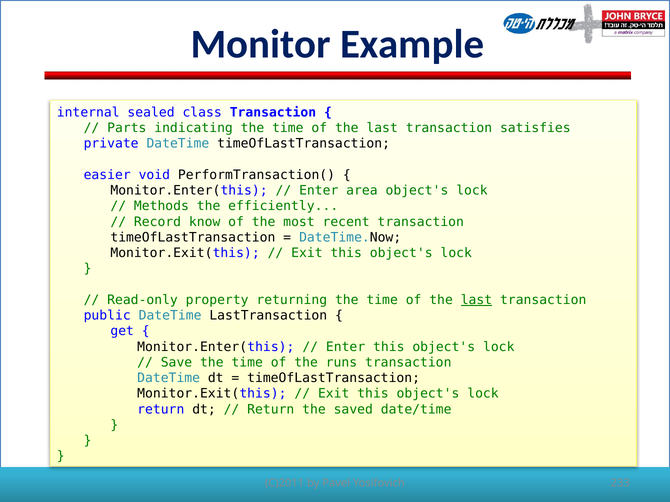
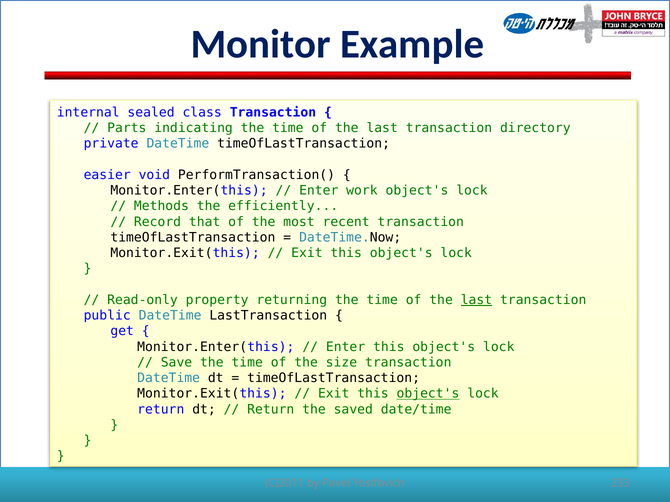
satisfies: satisfies -> directory (535, 128)
area: area -> work (362, 191)
know: know -> that (205, 222)
runs: runs -> size (341, 363)
object's underline: none -> present (428, 394)
